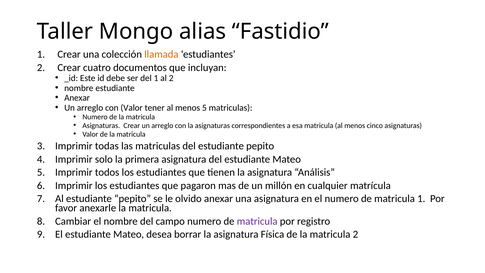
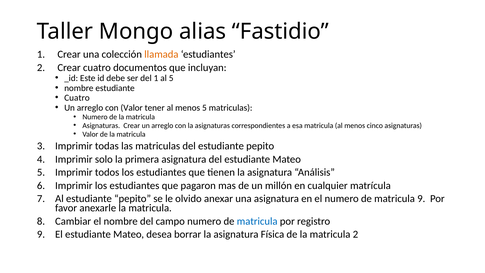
al 2: 2 -> 5 (171, 78)
Anexar: Anexar -> Cuatro (77, 98)
matricula 1: 1 -> 9 (421, 199)
matricula colour: purple -> blue (257, 221)
